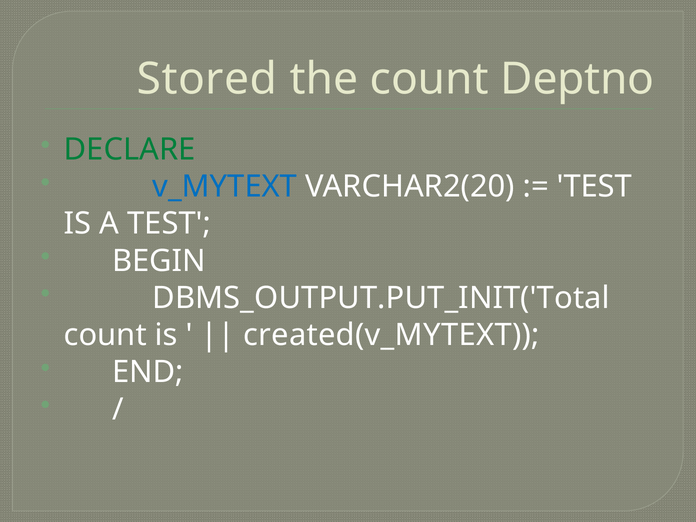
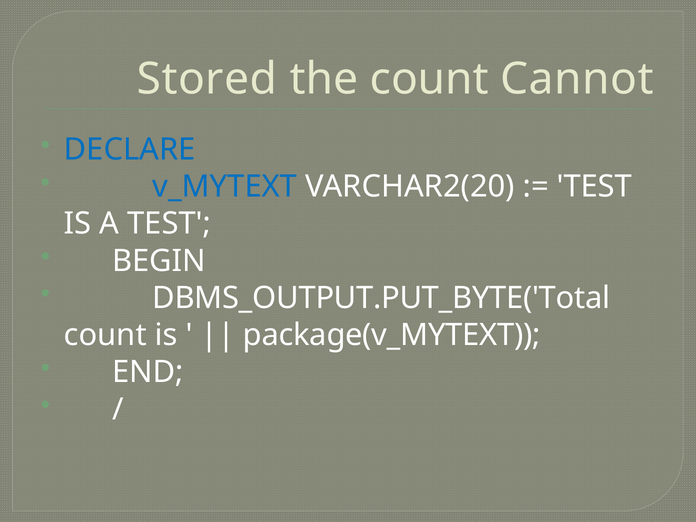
Deptno: Deptno -> Cannot (577, 79)
DECLARE colour: green -> blue (130, 149)
DBMS_OUTPUT.PUT_INIT('Total: DBMS_OUTPUT.PUT_INIT('Total -> DBMS_OUTPUT.PUT_BYTE('Total (381, 298)
created(v_MYTEXT: created(v_MYTEXT -> package(v_MYTEXT (392, 335)
